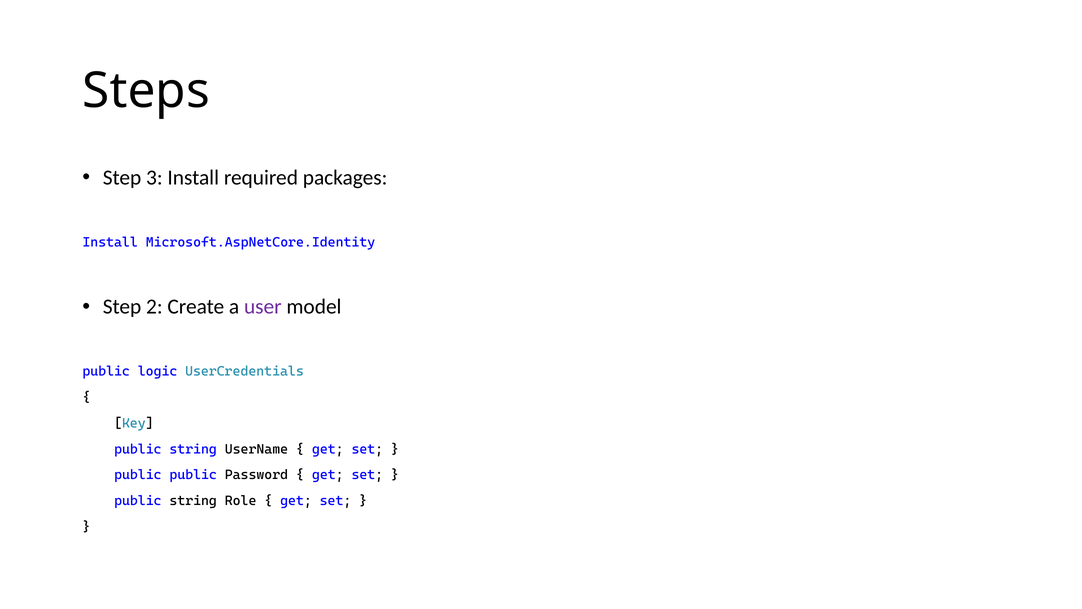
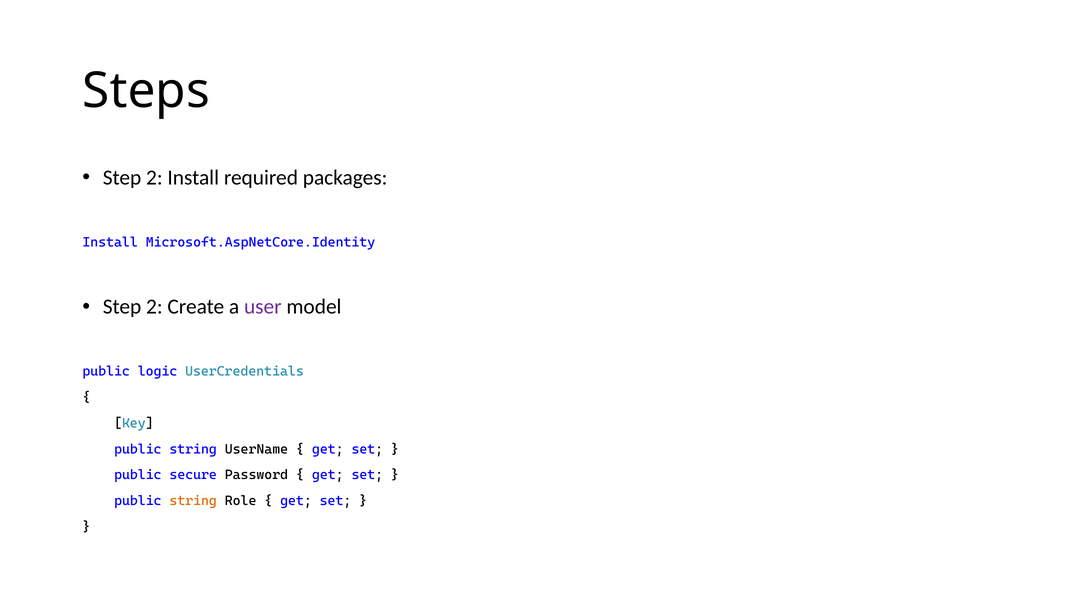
3: 3 -> 2 (154, 178)
public public: public -> secure (193, 475)
string colour: black -> orange (193, 501)
